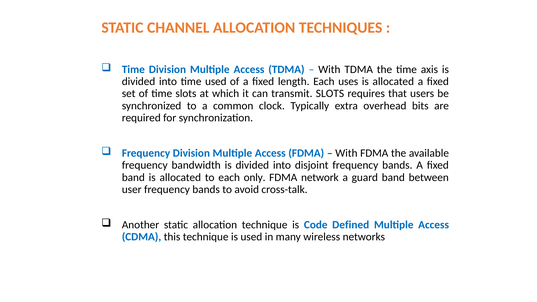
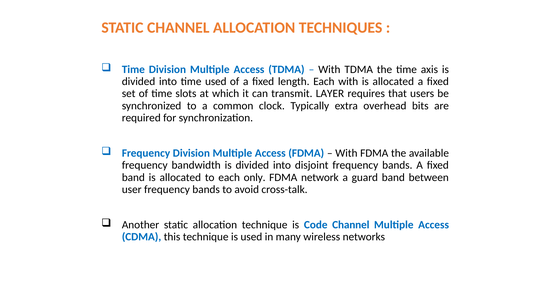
Each uses: uses -> with (348, 81)
transmit SLOTS: SLOTS -> LAYER (330, 94)
Code Defined: Defined -> Channel (351, 225)
